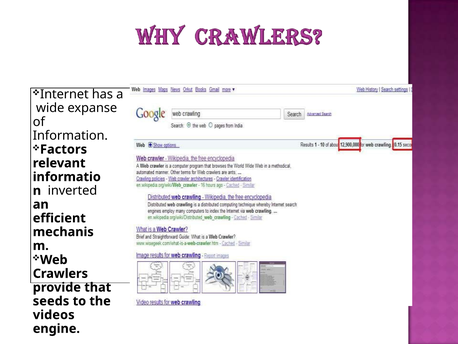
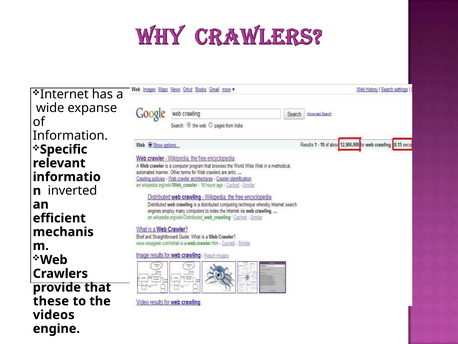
Factors: Factors -> Specific (64, 149)
seeds: seeds -> these (51, 301)
